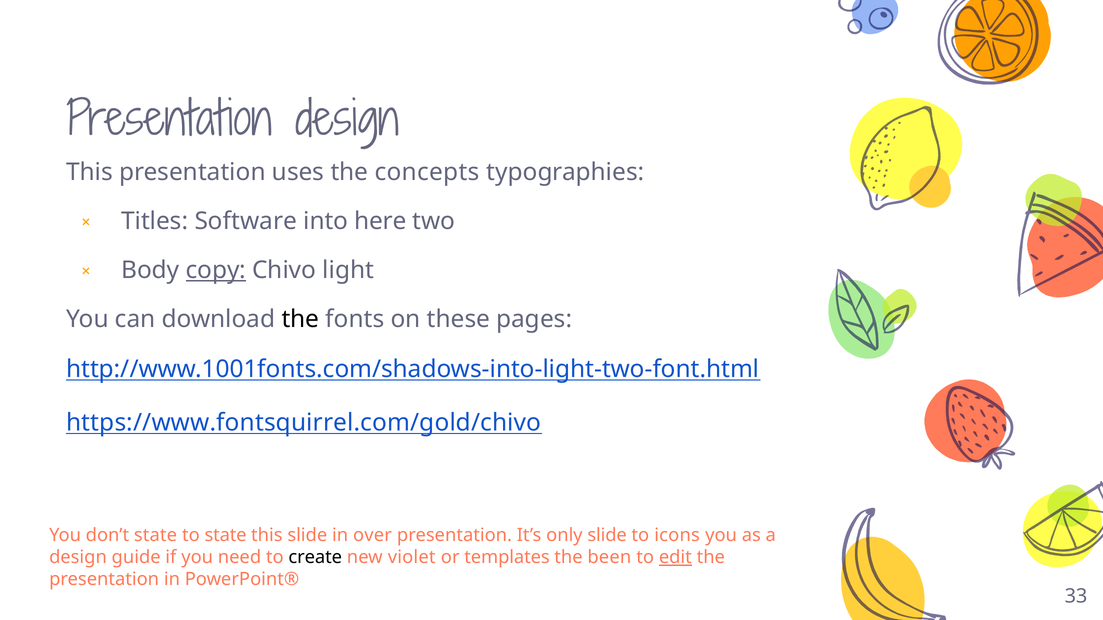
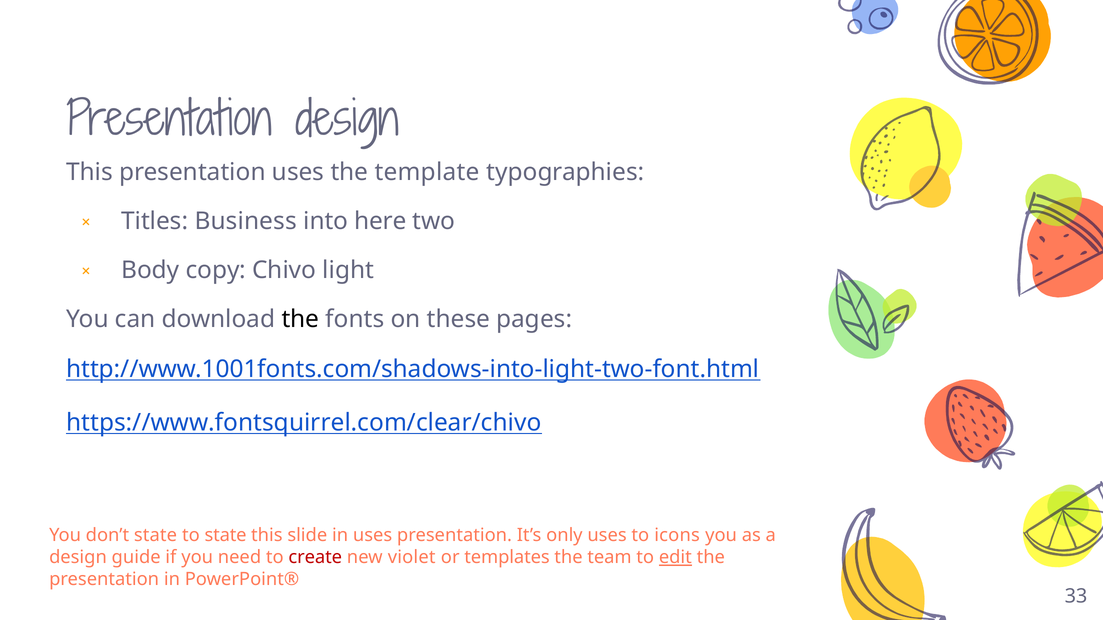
concepts: concepts -> template (427, 172)
Software: Software -> Business (246, 221)
copy underline: present -> none (216, 270)
https://www.fontsquirrel.com/gold/chivo: https://www.fontsquirrel.com/gold/chivo -> https://www.fontsquirrel.com/clear/chivo (304, 423)
in over: over -> uses (373, 536)
only slide: slide -> uses (607, 536)
create colour: black -> red (315, 558)
been: been -> team (609, 558)
